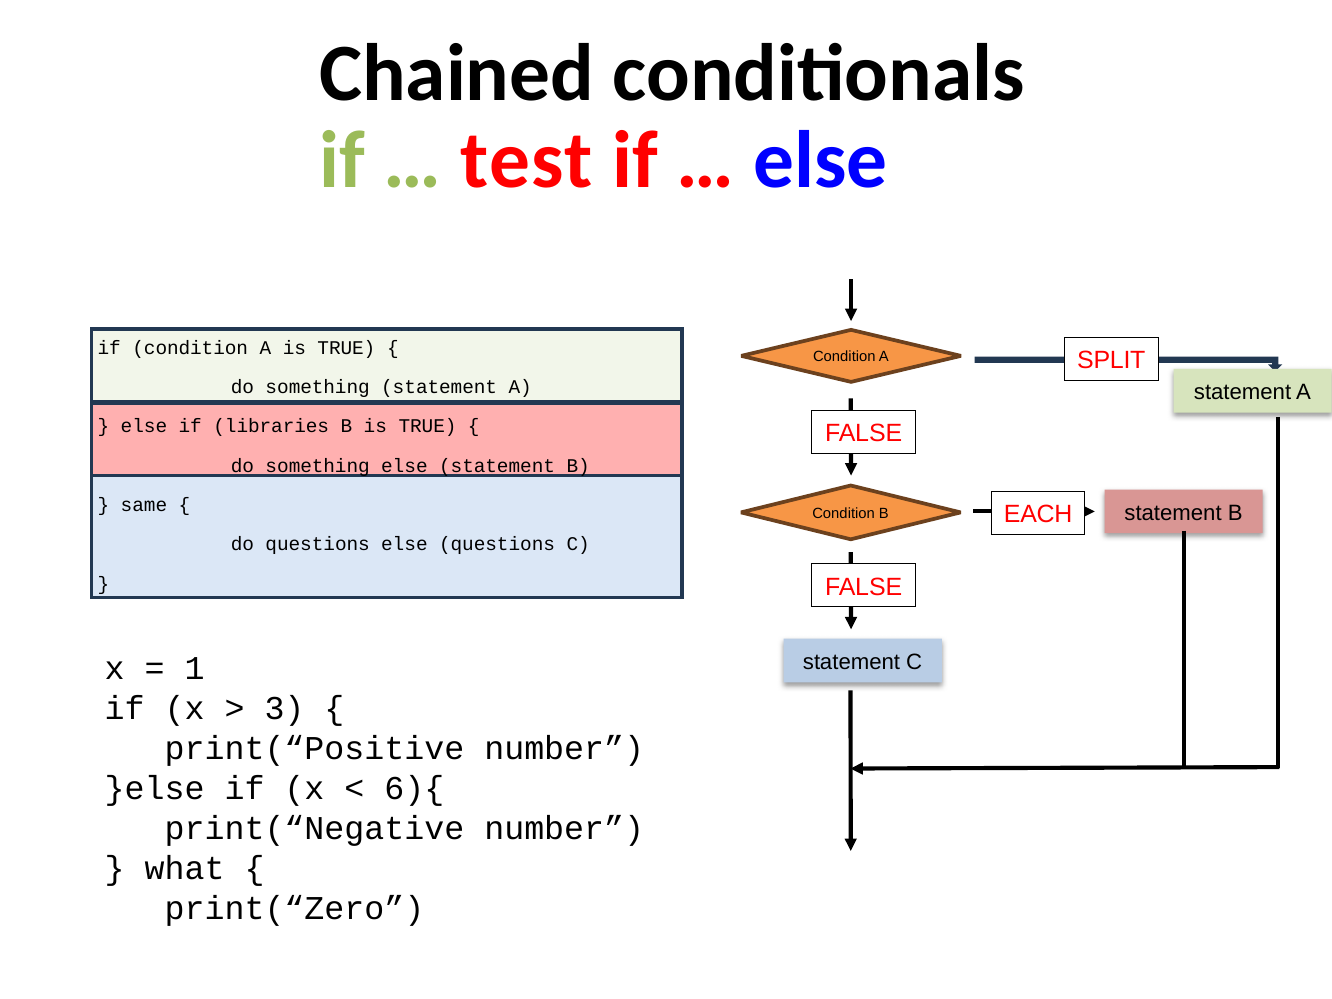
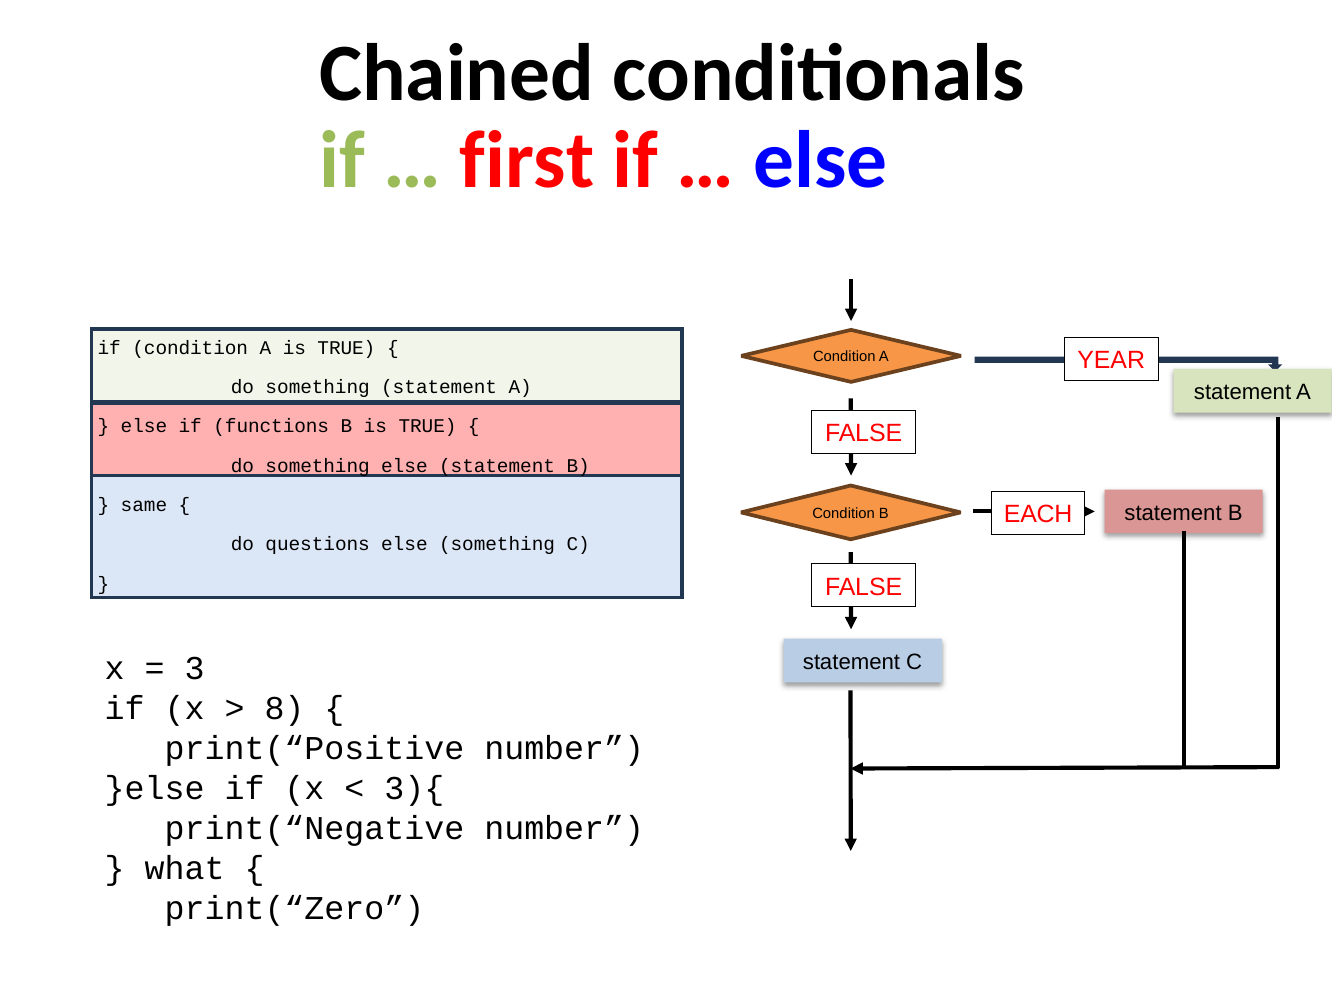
test: test -> first (527, 161)
SPLIT: SPLIT -> YEAR (1111, 360)
libraries: libraries -> functions (271, 426)
else questions: questions -> something (497, 545)
1: 1 -> 3 (195, 668)
3: 3 -> 8 (284, 708)
6){: 6){ -> 3){ (414, 788)
